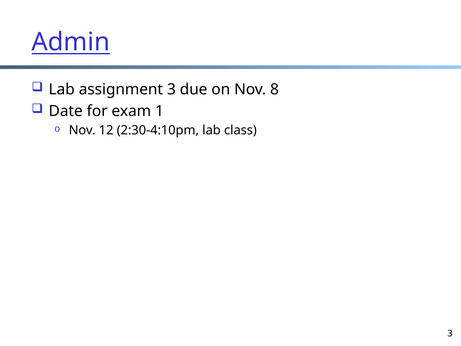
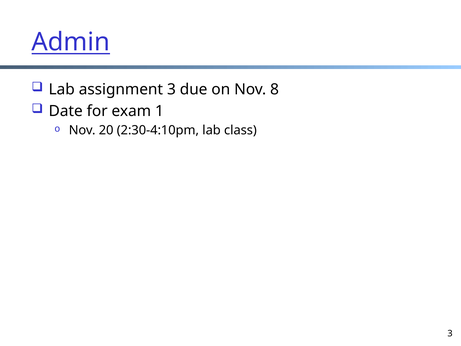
12: 12 -> 20 (106, 130)
